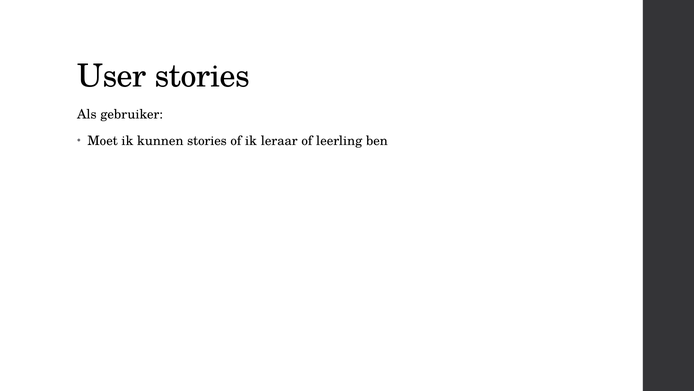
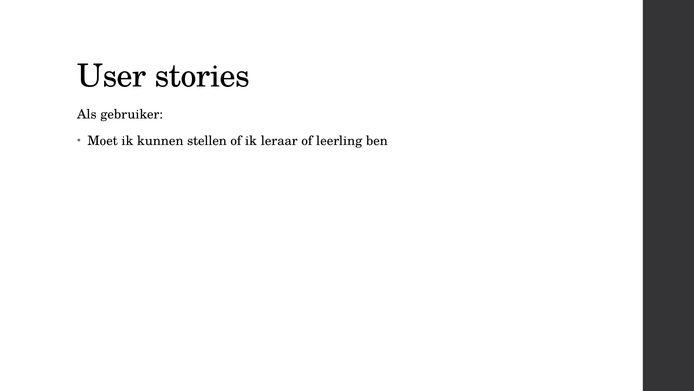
kunnen stories: stories -> stellen (207, 141)
